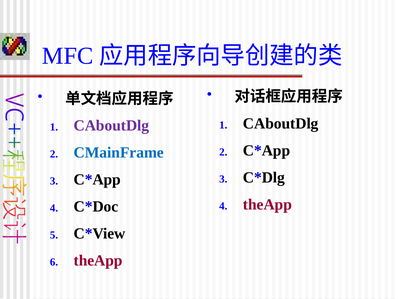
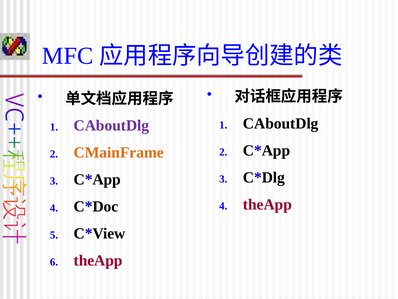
CMainFrame colour: blue -> orange (119, 152)
